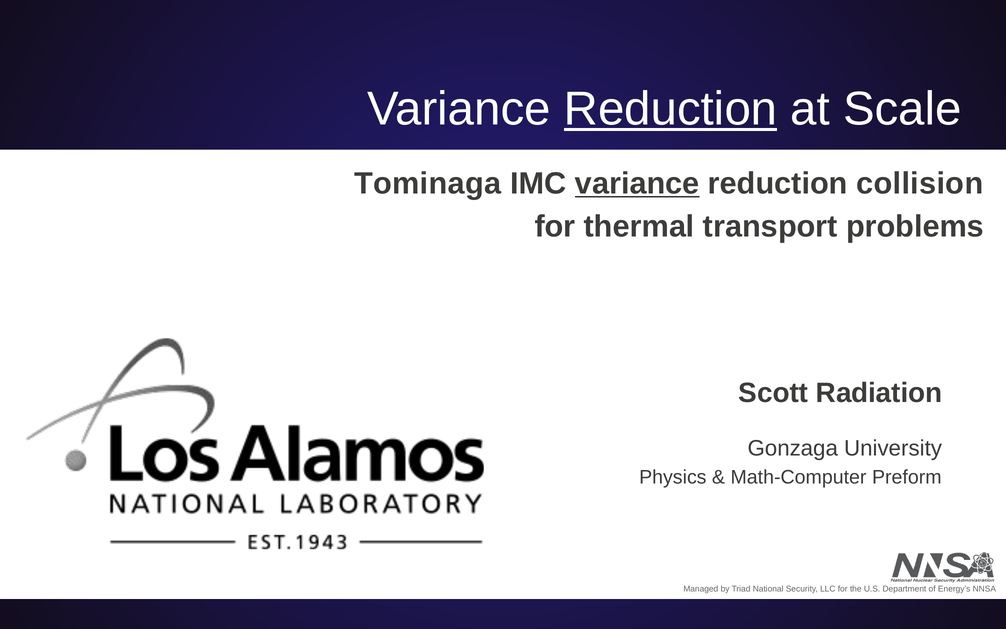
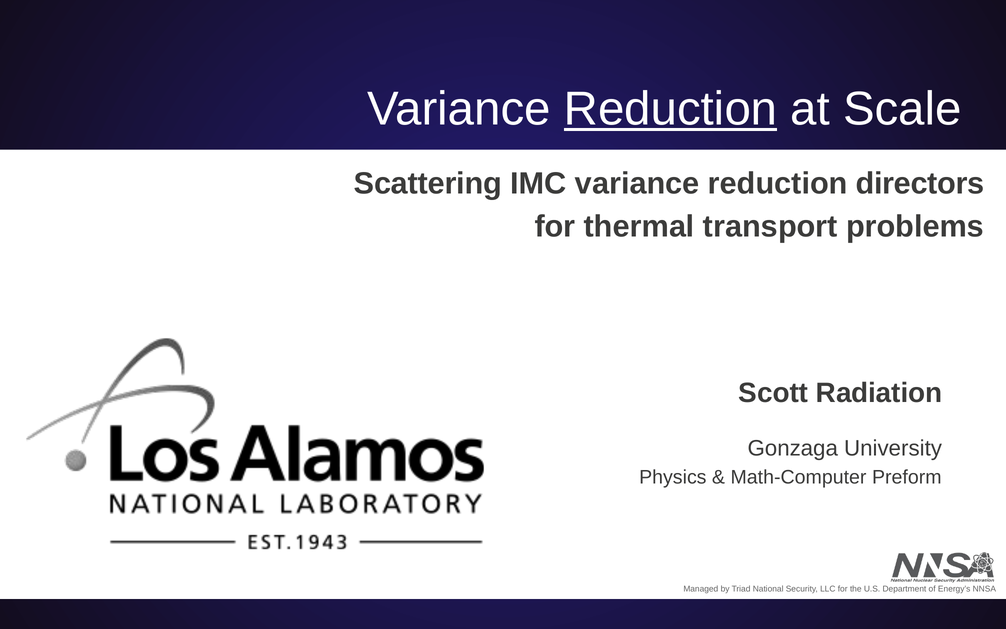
Tominaga: Tominaga -> Scattering (428, 183)
variance underline: present -> none (637, 183)
collision: collision -> directors (920, 183)
